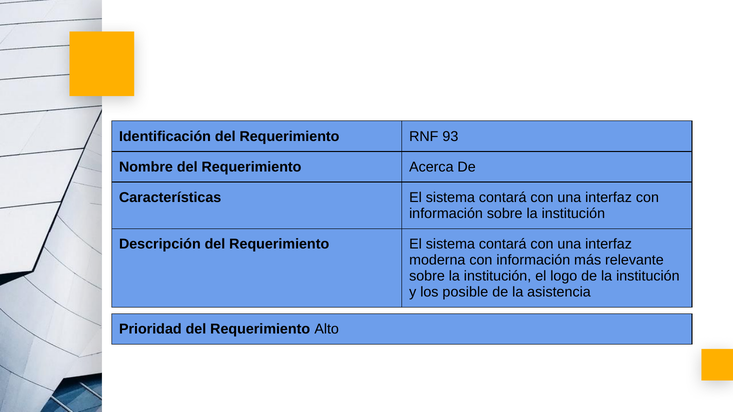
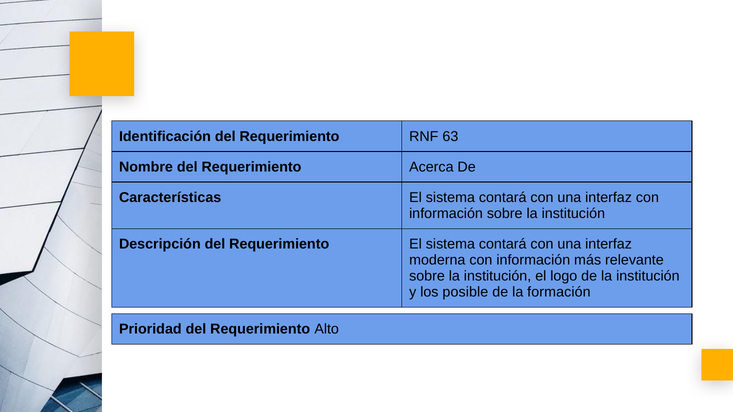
93: 93 -> 63 (450, 136)
asistencia: asistencia -> formación (559, 292)
